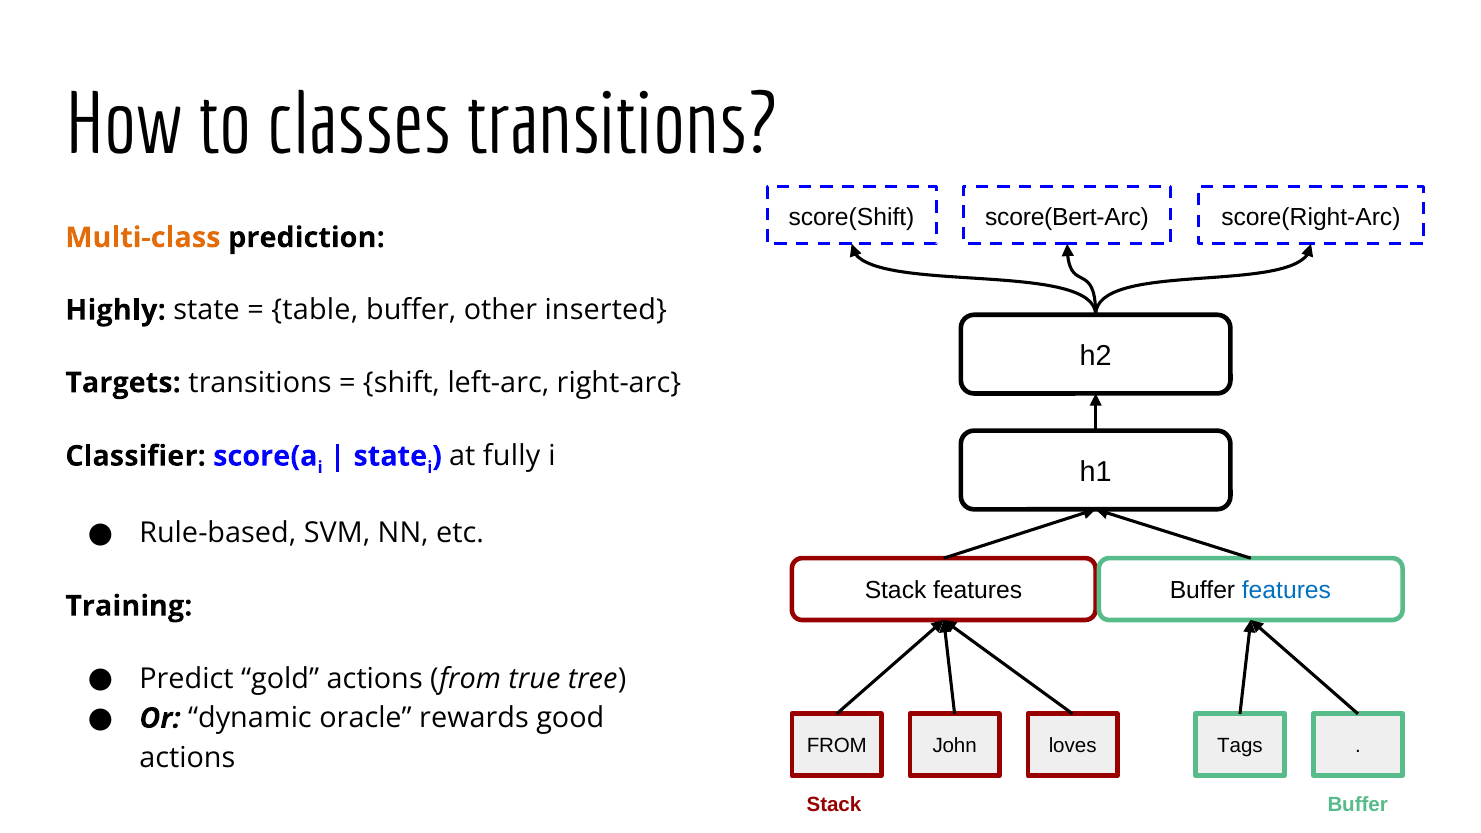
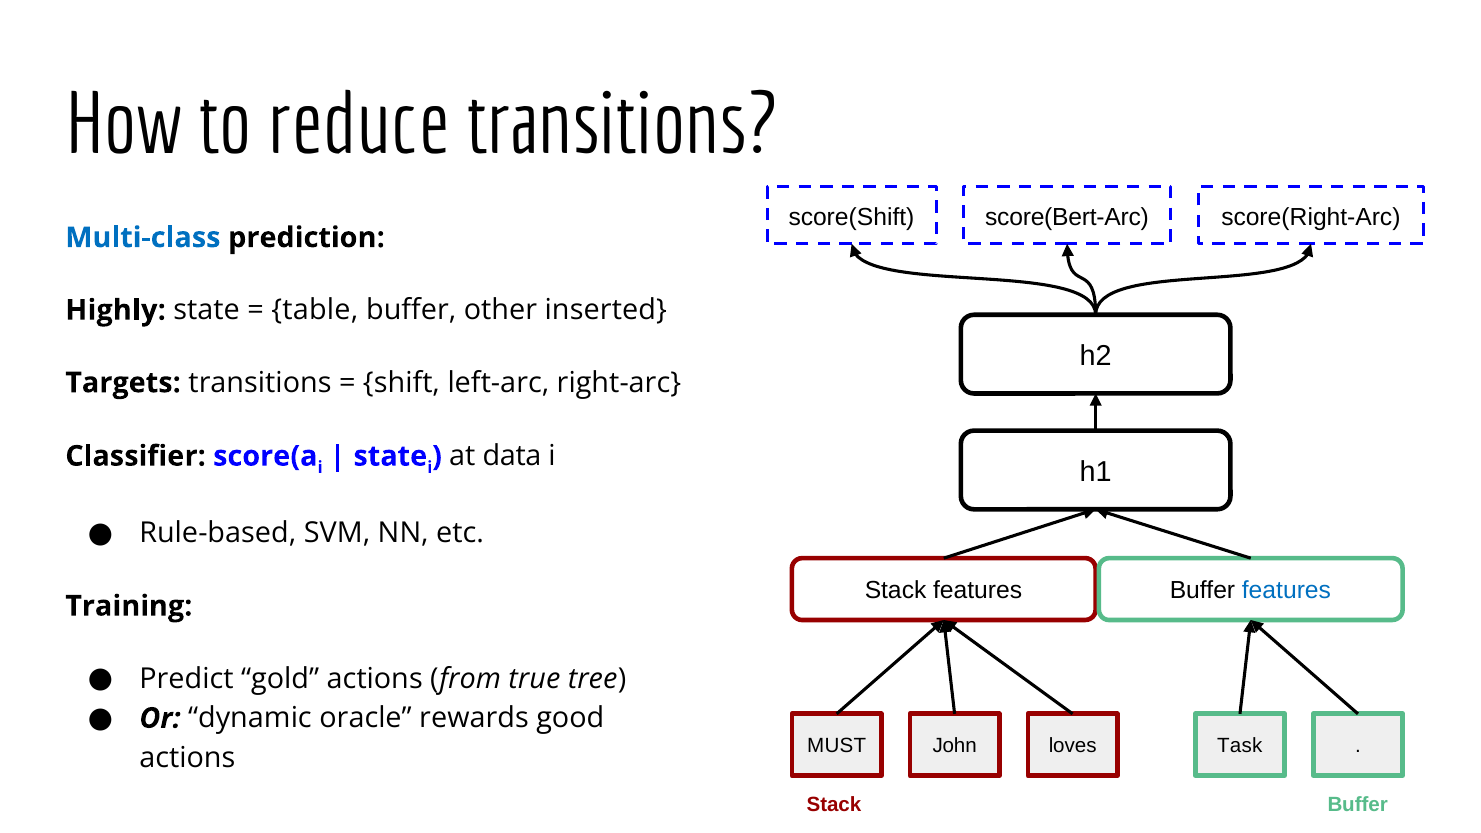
classes: classes -> reduce (359, 125)
Multi-class colour: orange -> blue (143, 238)
fully: fully -> data (512, 456)
FROM: FROM -> MUST (837, 746)
Tags: Tags -> Task (1240, 746)
